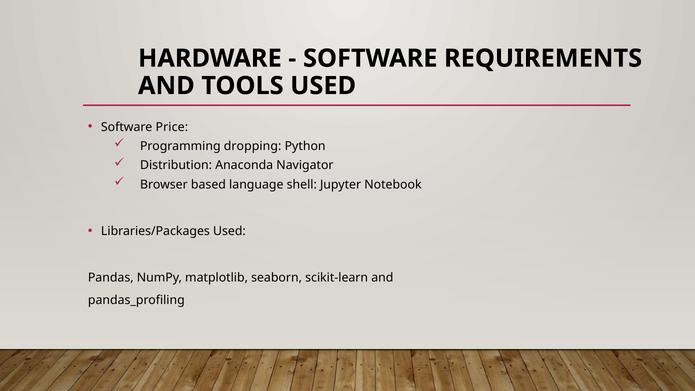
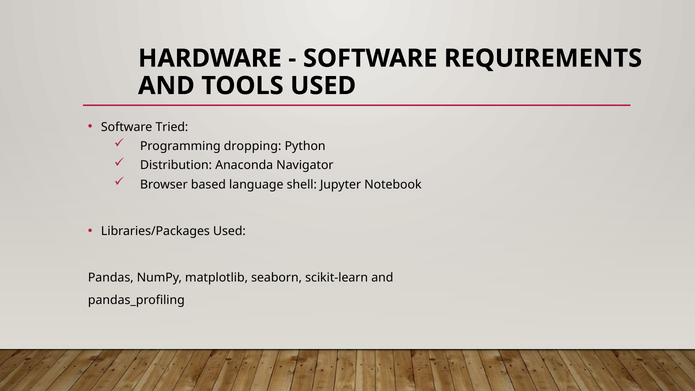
Price: Price -> Tried (172, 127)
